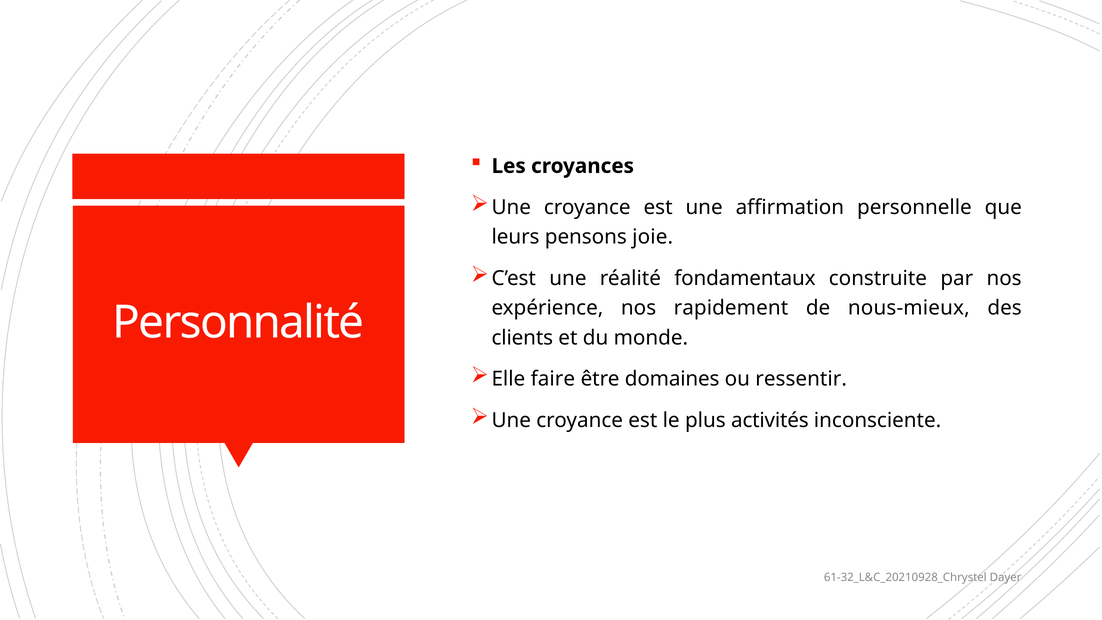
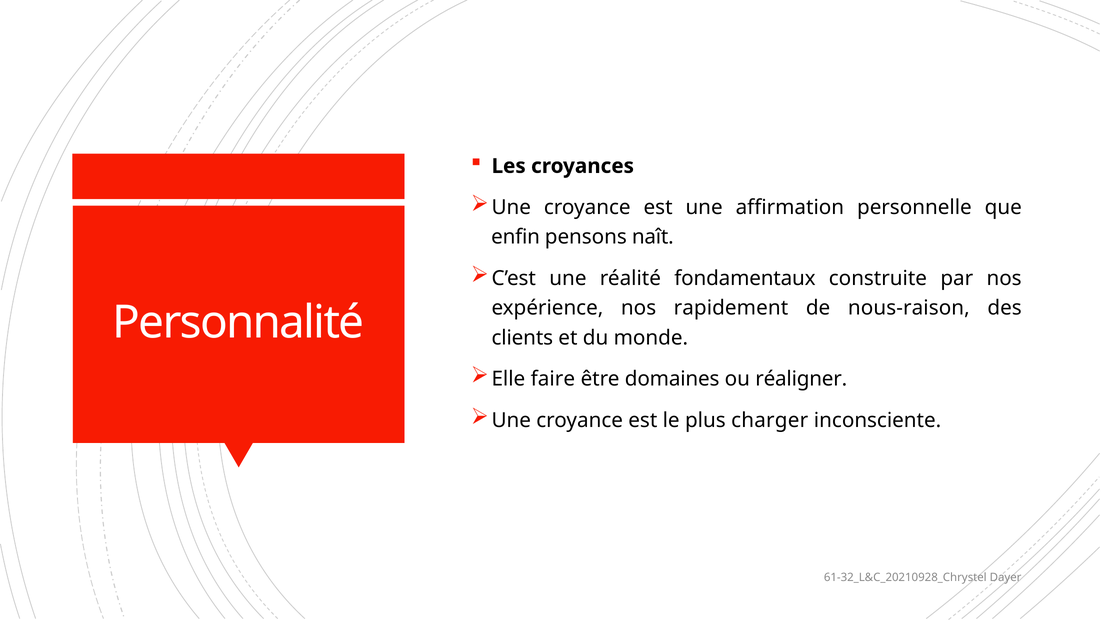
leurs: leurs -> enfin (516, 237)
joie: joie -> naît (653, 237)
nous-mieux: nous-mieux -> nous-raison (909, 308)
ressentir: ressentir -> réaligner (801, 379)
activités: activités -> charger (770, 420)
